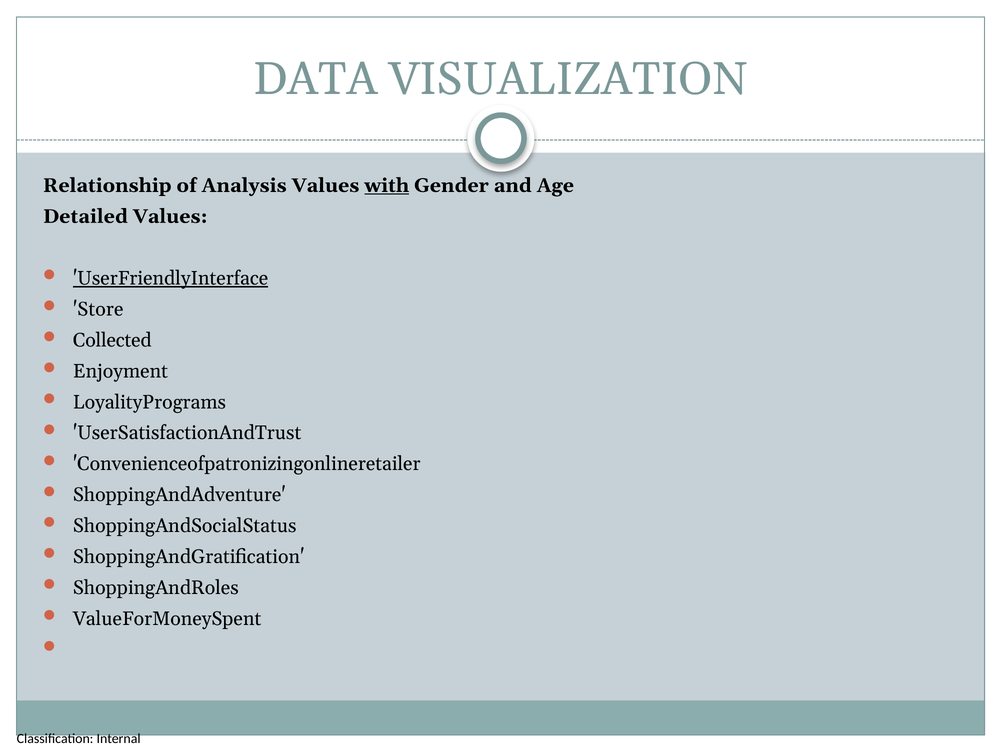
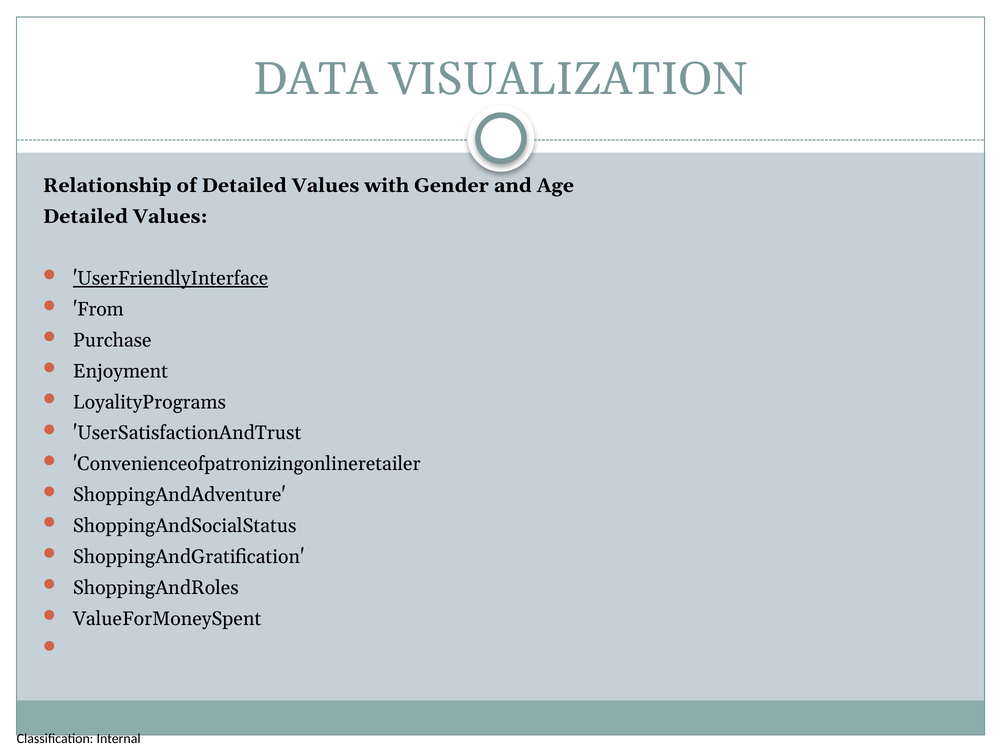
of Analysis: Analysis -> Detailed (244, 185)
with underline: present -> none (387, 185)
Store: Store -> From (98, 309)
Collected: Collected -> Purchase (112, 340)
